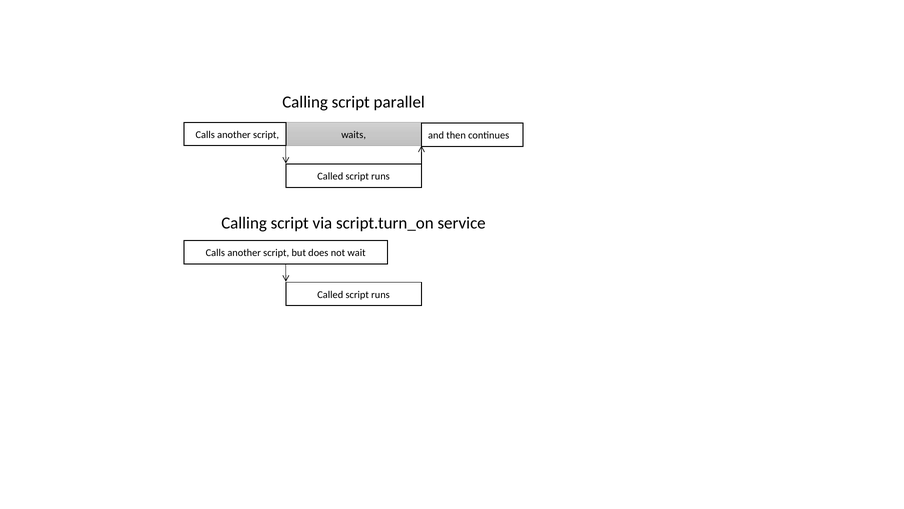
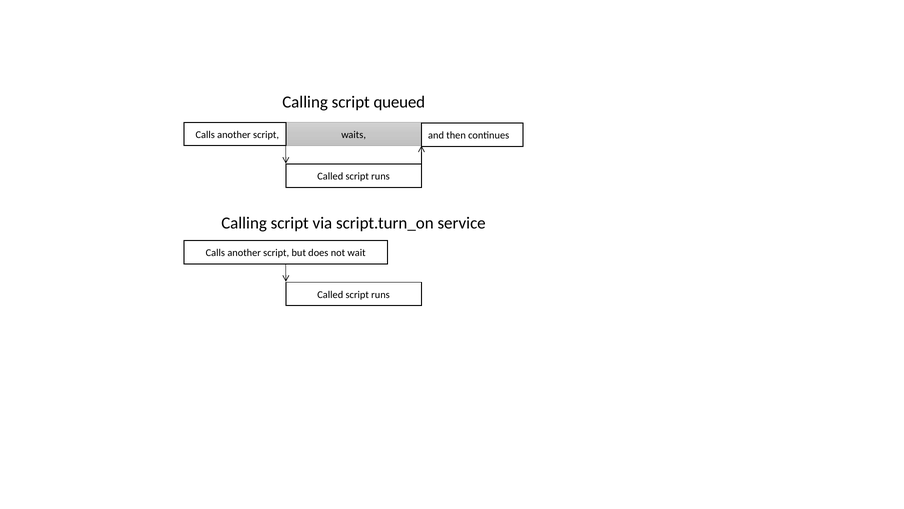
parallel: parallel -> queued (399, 102)
